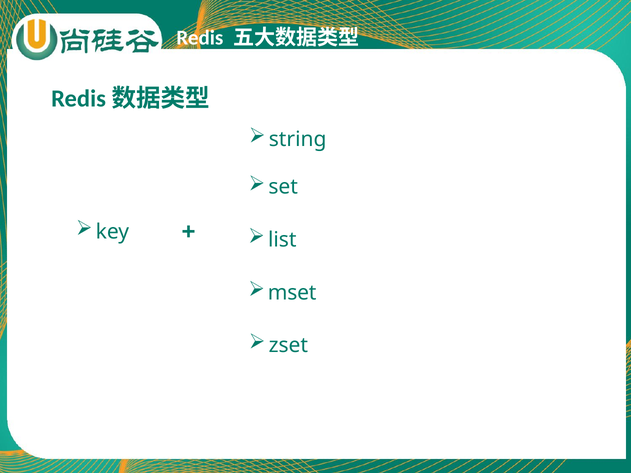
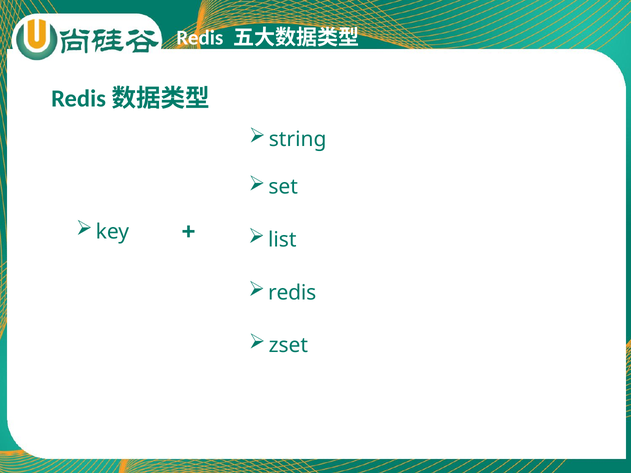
mset: mset -> redis (292, 293)
